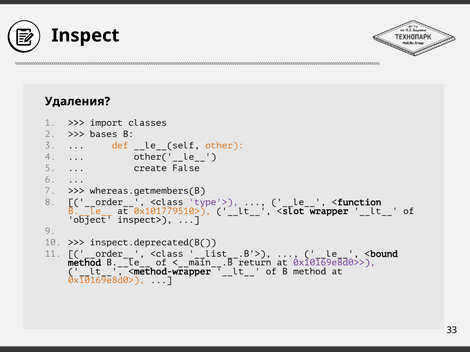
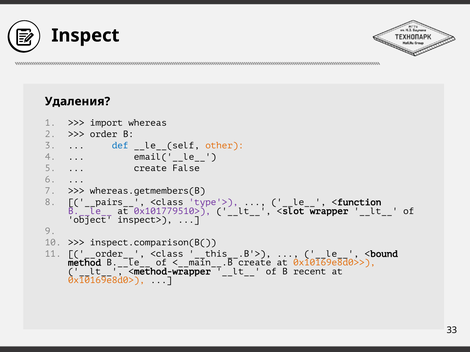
classes: classes -> whereas (148, 123)
bases: bases -> order (104, 134)
def colour: orange -> blue (120, 146)
other('__le__: other('__le__ -> email('__le__ (175, 157)
__order__: __order__ -> __pairs__ (106, 203)
B.__le__ colour: orange -> purple (90, 211)
0x101779510> colour: orange -> purple (172, 211)
inspect.deprecated(B(: inspect.deprecated(B( -> inspect.comparison(B( (153, 243)
__list__.B'>: __list__.B'> -> __this__.B'> (230, 254)
<__main__.B return: return -> create (255, 263)
0x10169e8d0>> colour: purple -> orange (334, 263)
B method: method -> recent (310, 272)
